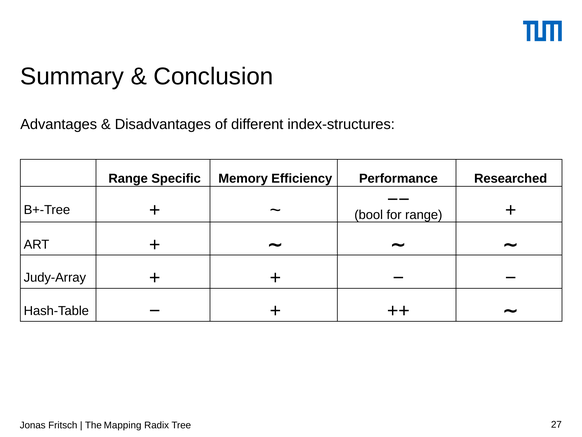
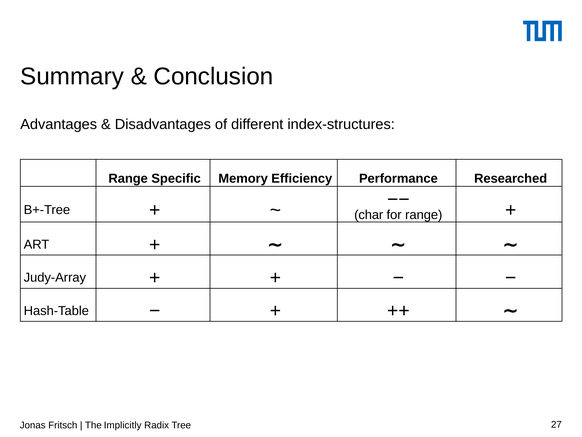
bool: bool -> char (369, 215)
Mapping: Mapping -> Implicitly (123, 425)
